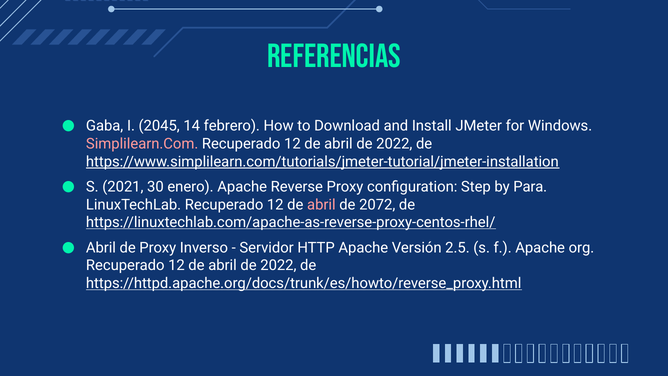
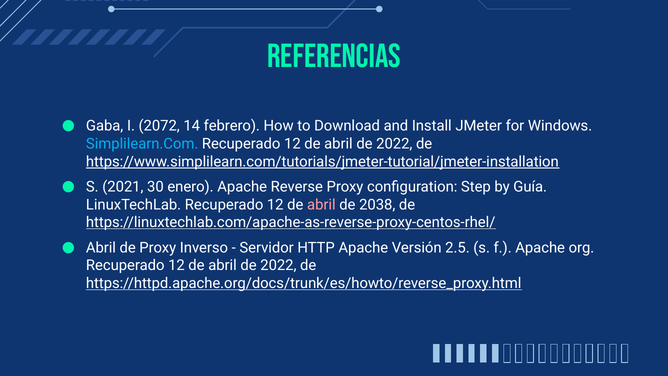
2045: 2045 -> 2072 (159, 126)
Simplilearn.Com colour: pink -> light blue (142, 144)
Para: Para -> Guía (530, 187)
2072: 2072 -> 2038 (377, 205)
